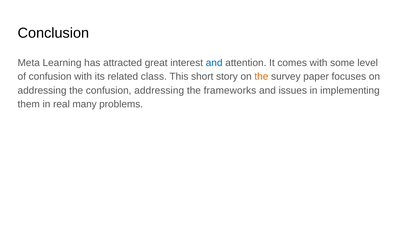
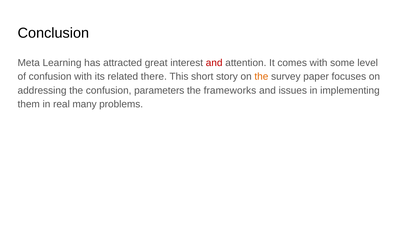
and colour: blue -> red (214, 63)
class: class -> there (154, 77)
confusion addressing: addressing -> parameters (159, 90)
